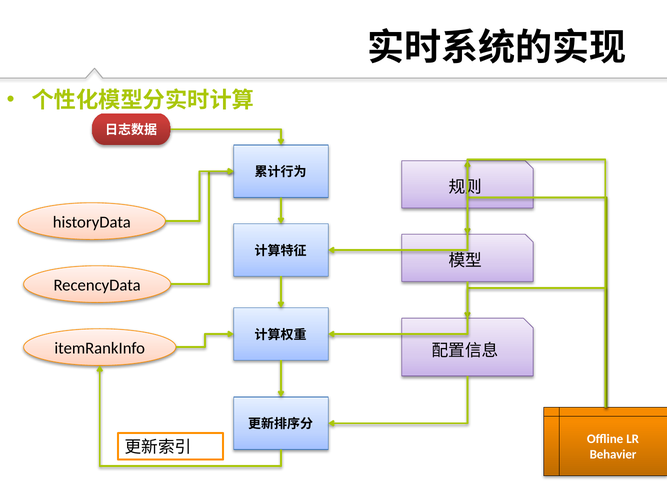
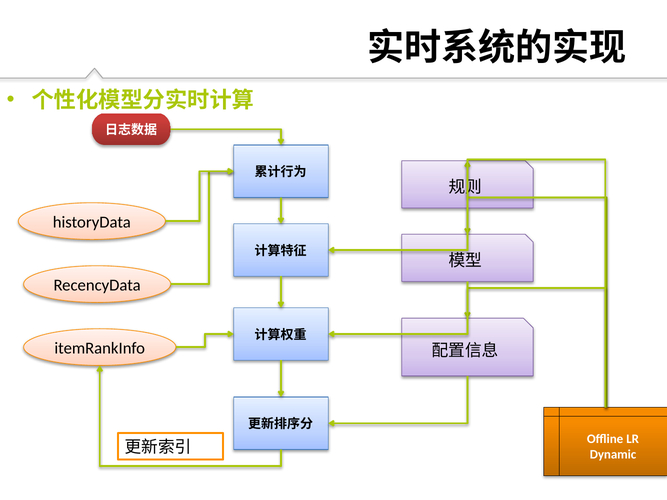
Behavier: Behavier -> Dynamic (613, 455)
